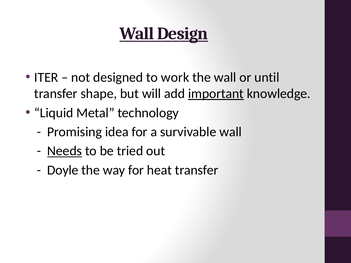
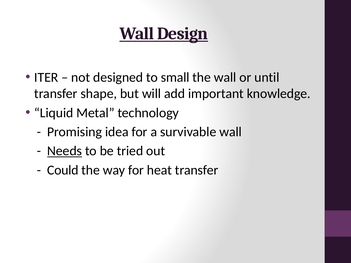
work: work -> small (175, 77)
important underline: present -> none (216, 94)
Doyle: Doyle -> Could (63, 170)
